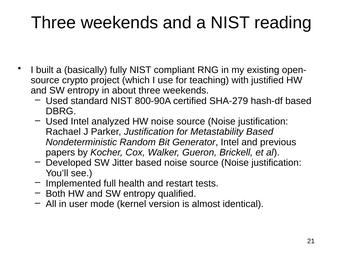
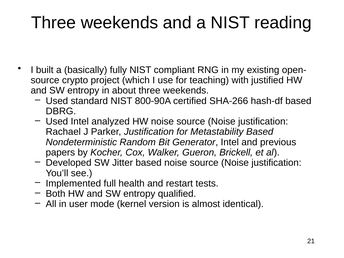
SHA-279: SHA-279 -> SHA-266 (229, 101)
